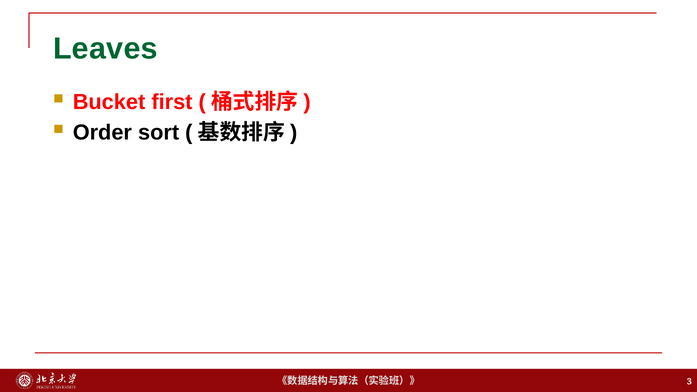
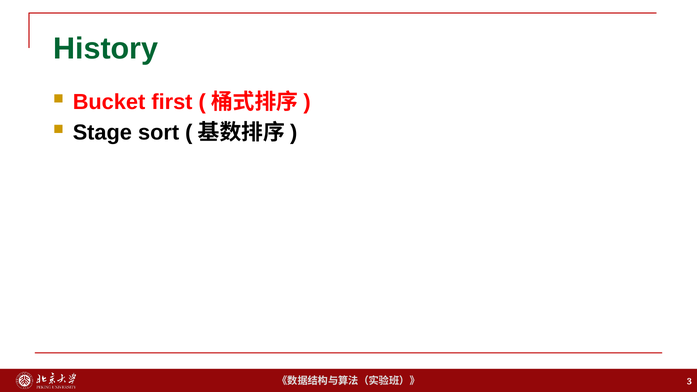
Leaves: Leaves -> History (106, 49)
Order: Order -> Stage (102, 133)
